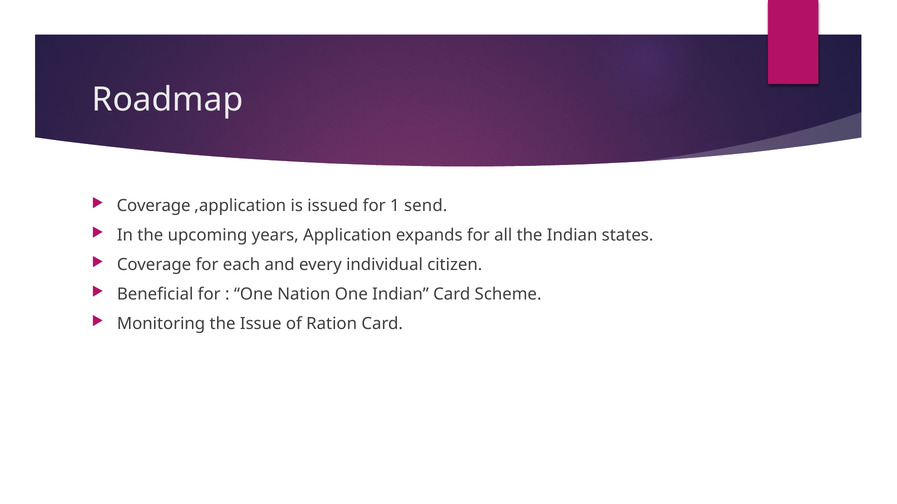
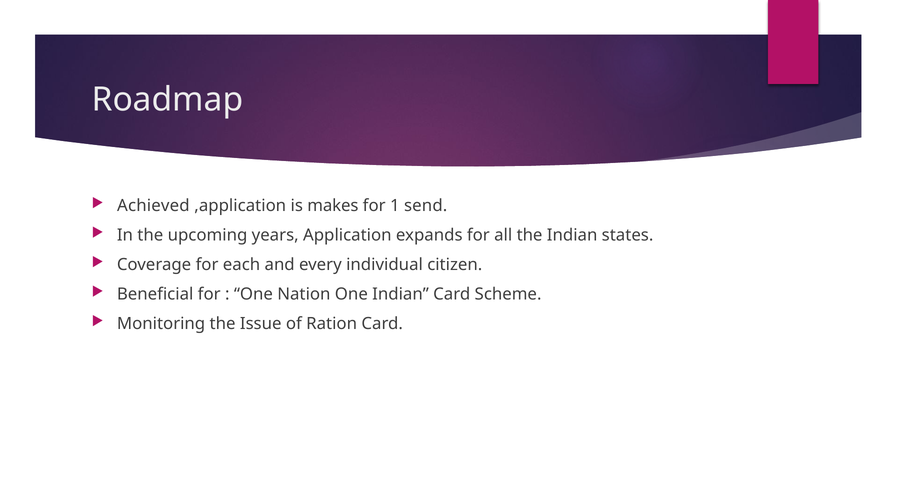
Coverage: Coverage -> Achieved (153, 206)
issued: issued -> makes (333, 206)
